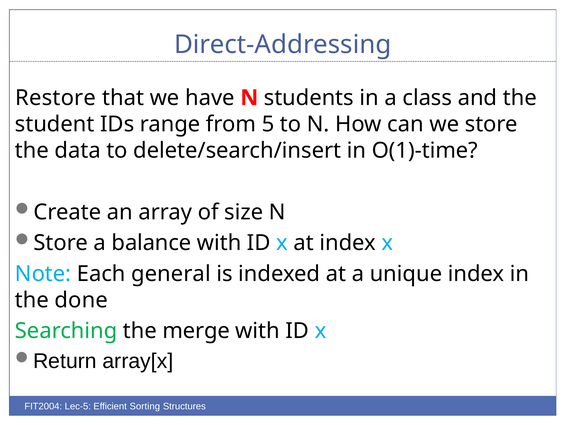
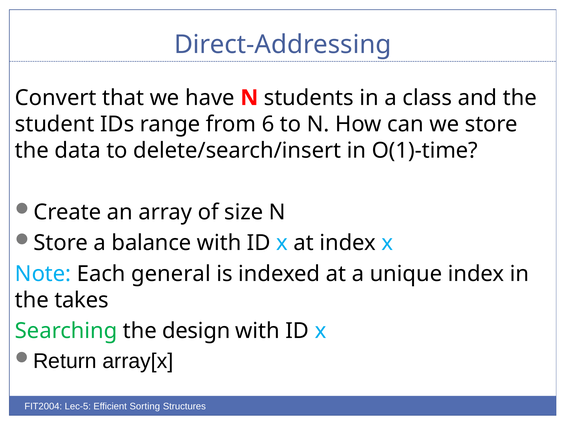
Restore: Restore -> Convert (56, 98)
5: 5 -> 6 (268, 124)
done: done -> takes (81, 300)
merge: merge -> design (196, 331)
